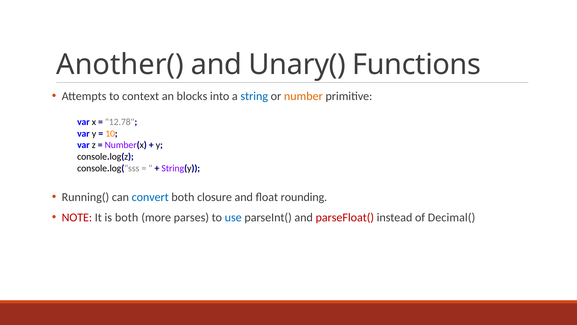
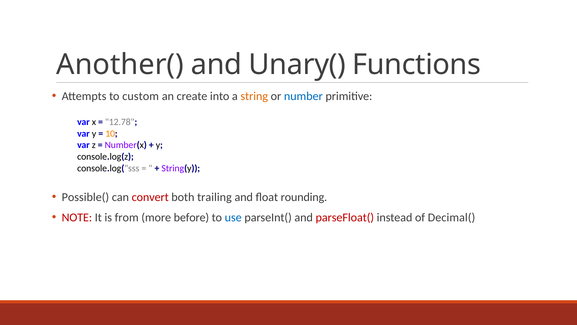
context: context -> custom (141, 96)
blocks: blocks -> create (192, 96)
string colour: blue -> orange (254, 96)
number colour: orange -> blue (303, 96)
Running(: Running( -> Possible( (85, 197)
convert colour: blue -> red (150, 197)
closure: closure -> trailing (214, 197)
is both: both -> from (127, 217)
parses: parses -> before (191, 217)
